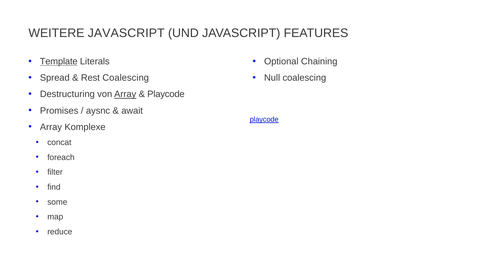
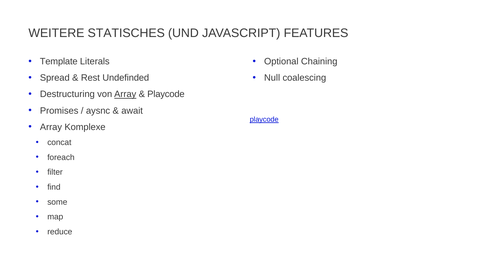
WEITERE JAVASCRIPT: JAVASCRIPT -> STATISCHES (126, 33)
Template underline: present -> none (59, 61)
Rest Coalescing: Coalescing -> Undefinded (126, 78)
